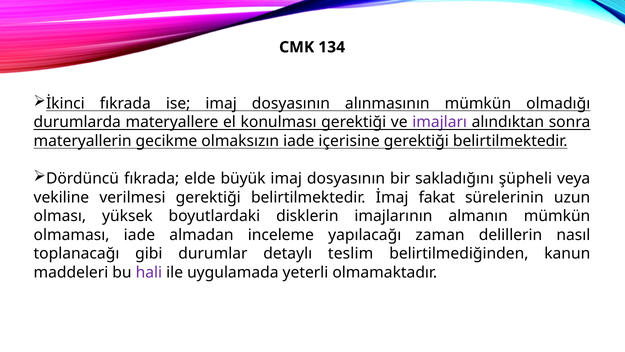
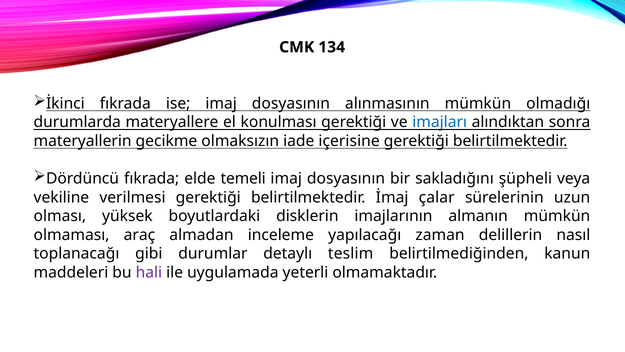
imajları colour: purple -> blue (440, 122)
büyük: büyük -> temeli (243, 178)
fakat: fakat -> çalar (437, 197)
olmaması iade: iade -> araç (139, 235)
